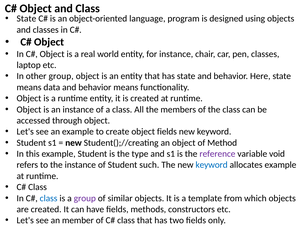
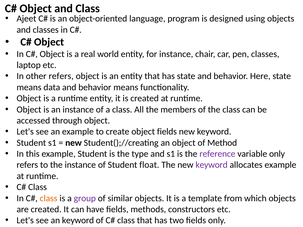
State: State -> Ajeet (26, 19)
other group: group -> refers (61, 76)
variable void: void -> only (277, 154)
such: such -> float (149, 165)
keyword colour: blue -> purple (212, 165)
class colour: blue -> orange (49, 198)
an member: member -> keyword (78, 221)
